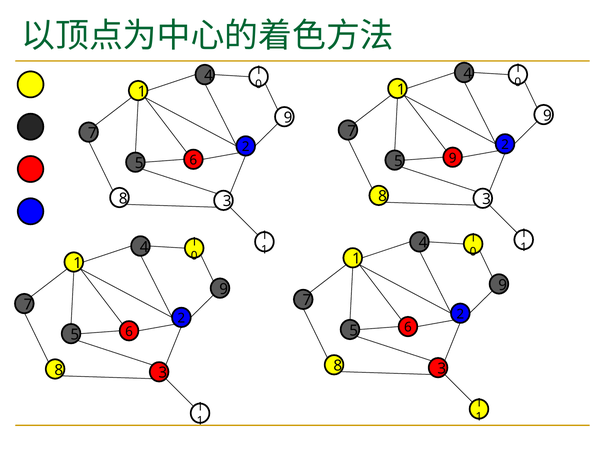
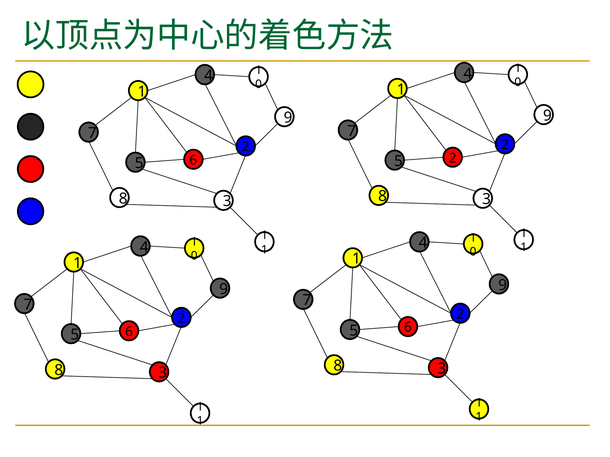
5 9: 9 -> 2 (453, 158)
